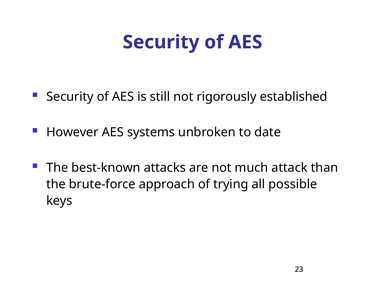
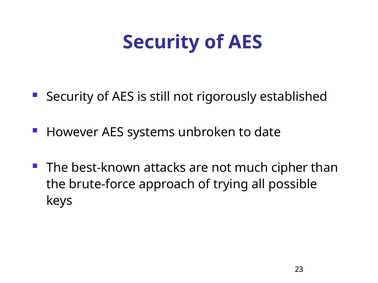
attack: attack -> cipher (290, 168)
